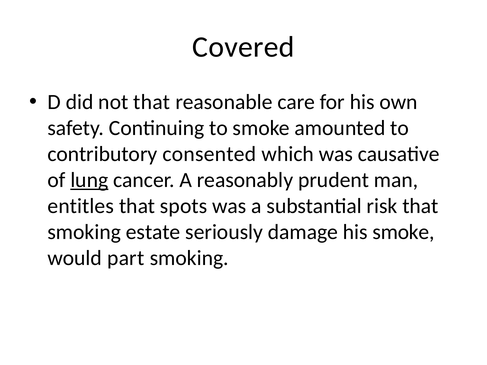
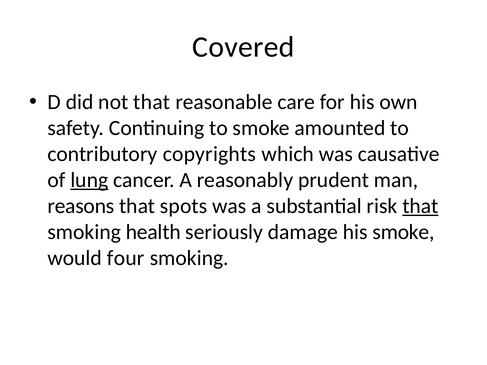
consented: consented -> copyrights (209, 154)
entitles: entitles -> reasons (81, 206)
that underline: none -> present (420, 206)
estate: estate -> health (153, 232)
part: part -> four (126, 258)
